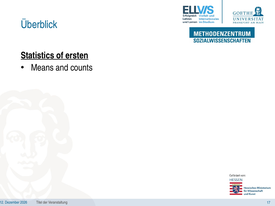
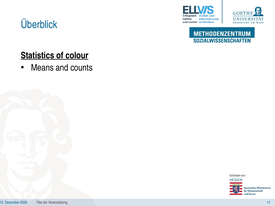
ersten: ersten -> colour (77, 56)
